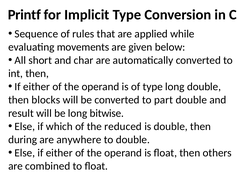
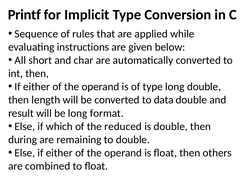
movements: movements -> instructions (83, 47)
blocks: blocks -> length (46, 100)
part: part -> data (164, 100)
bitwise: bitwise -> format (107, 113)
anywhere: anywhere -> remaining (79, 140)
